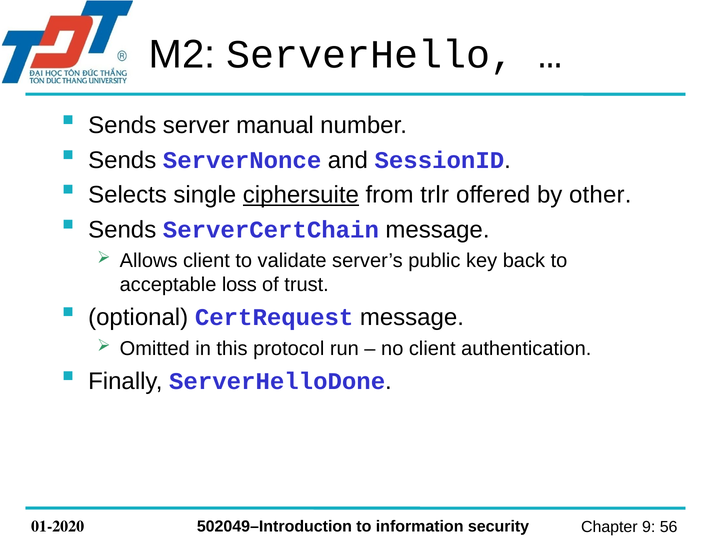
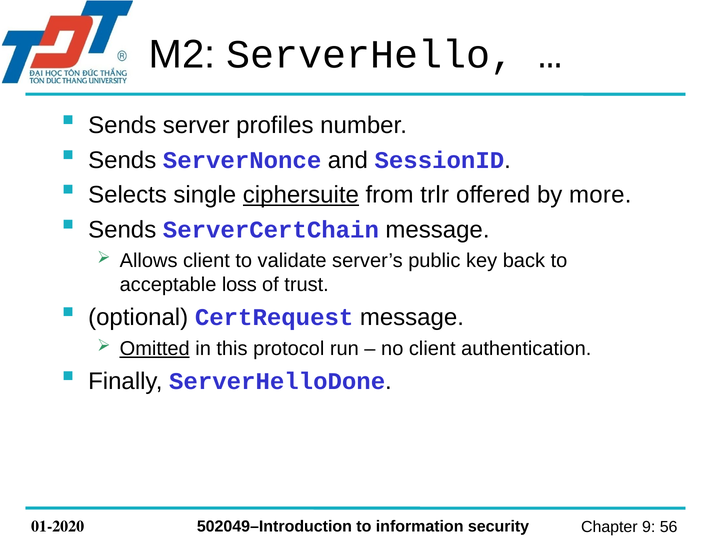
manual: manual -> profiles (275, 125)
other: other -> more (600, 195)
Omitted underline: none -> present (155, 349)
